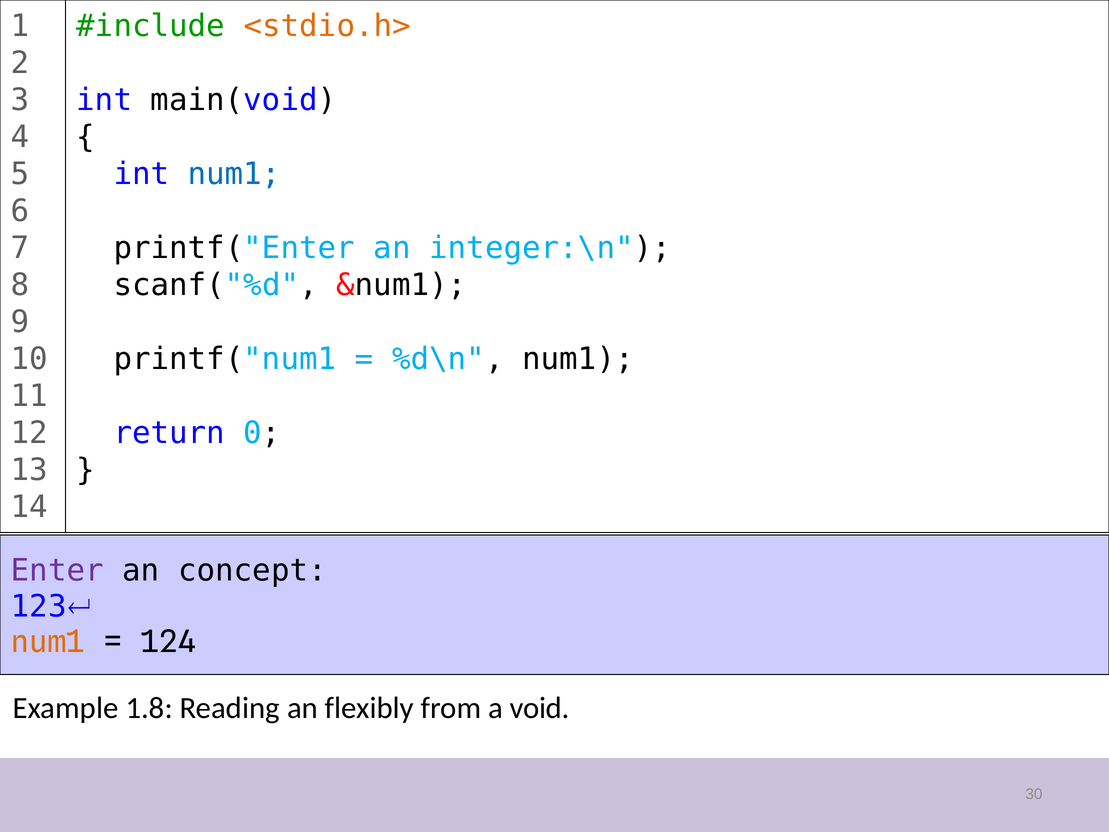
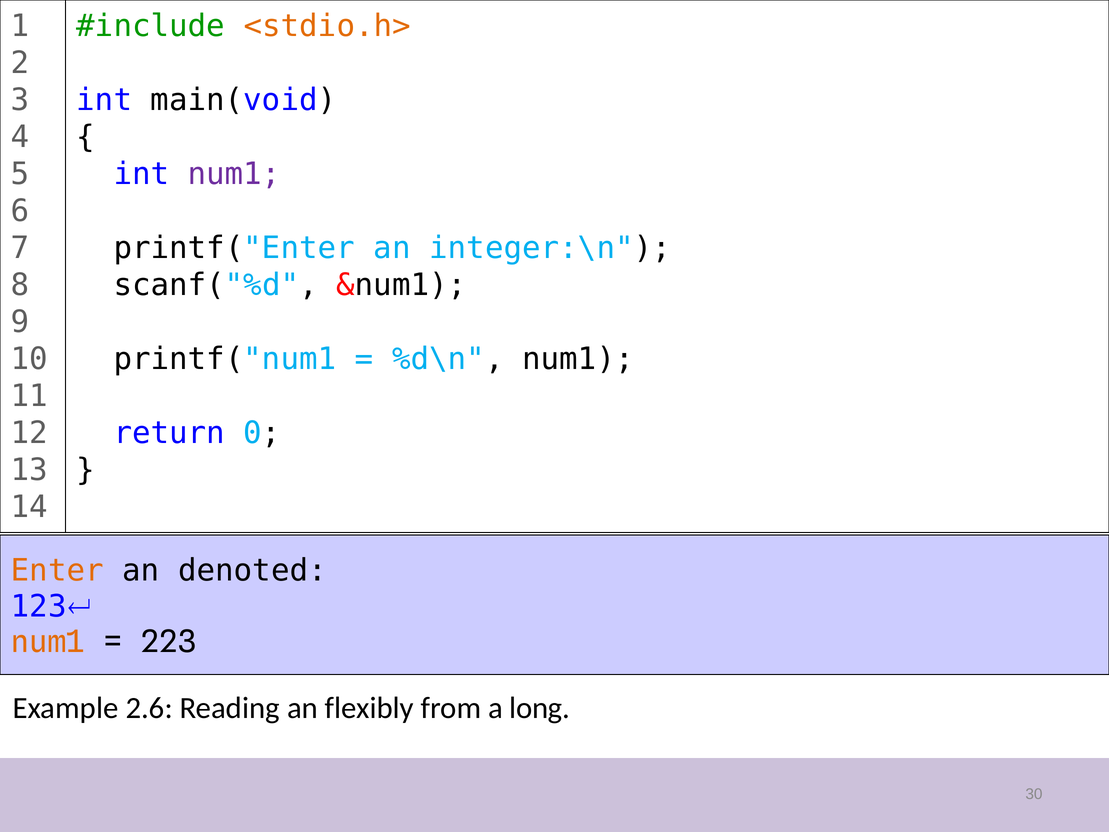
num1 colour: blue -> purple (234, 174)
Enter colour: purple -> orange (57, 571)
concept: concept -> denoted (252, 571)
124: 124 -> 223 (168, 642)
1.8: 1.8 -> 2.6 (149, 708)
void: void -> long (540, 708)
